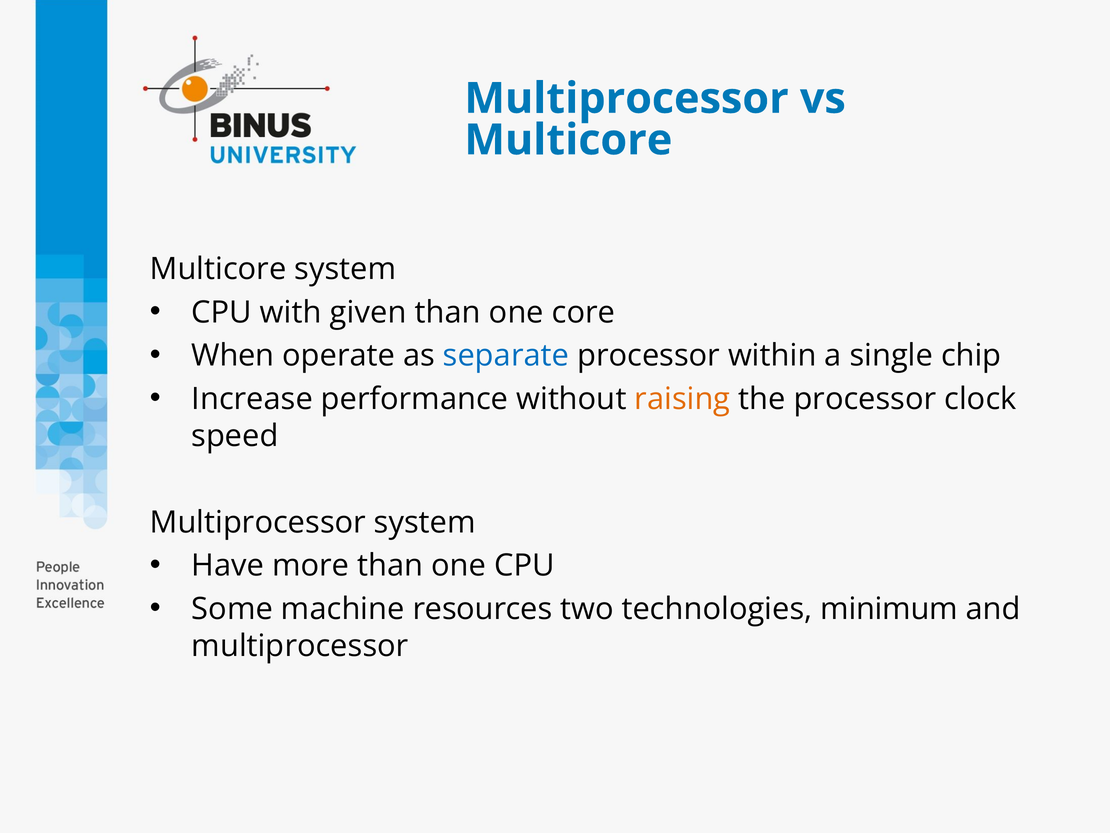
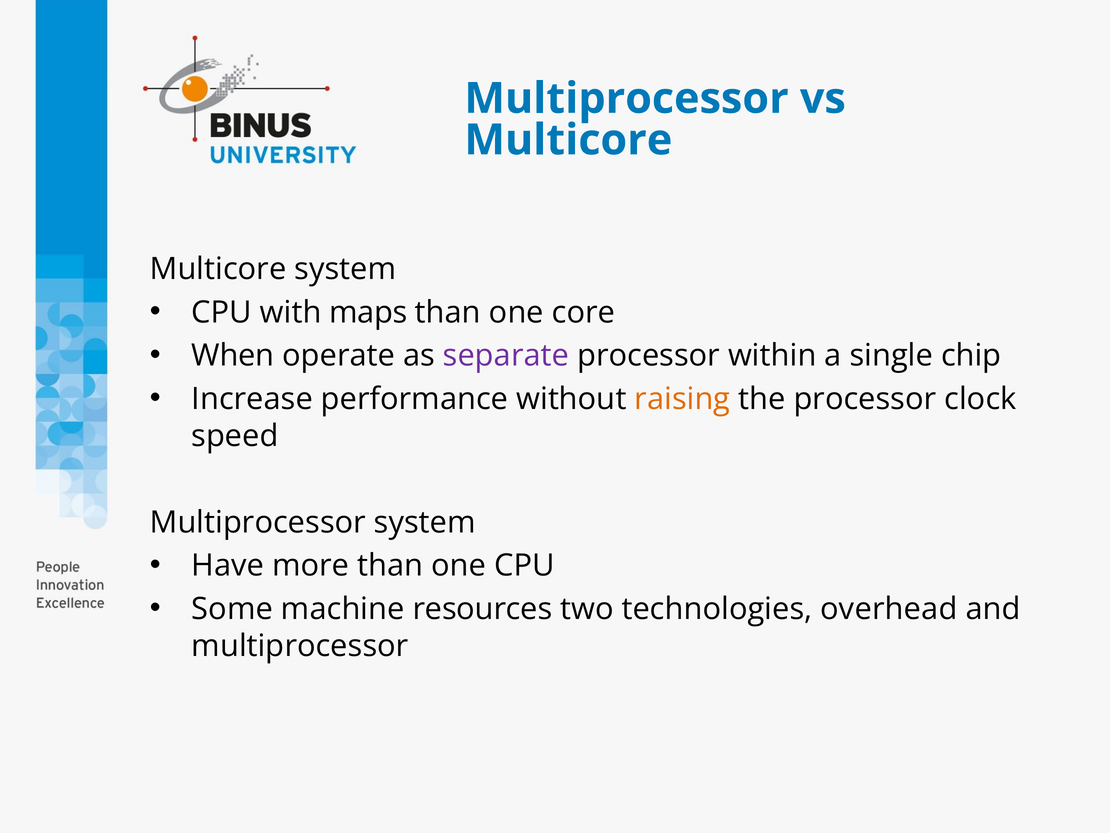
given: given -> maps (368, 312)
separate colour: blue -> purple (506, 356)
minimum: minimum -> overhead (889, 609)
